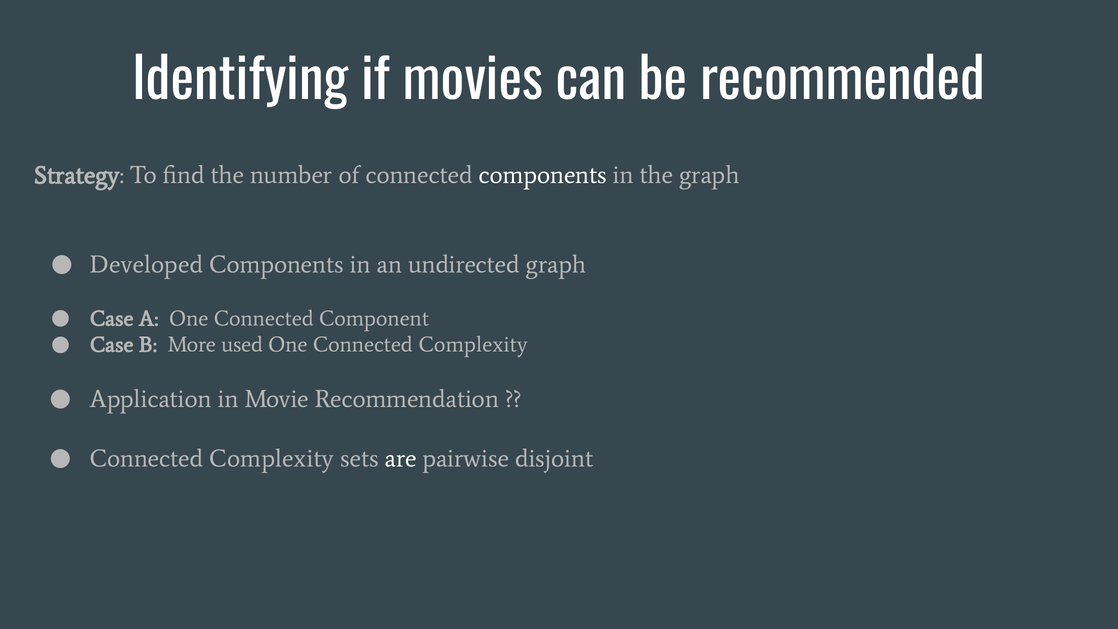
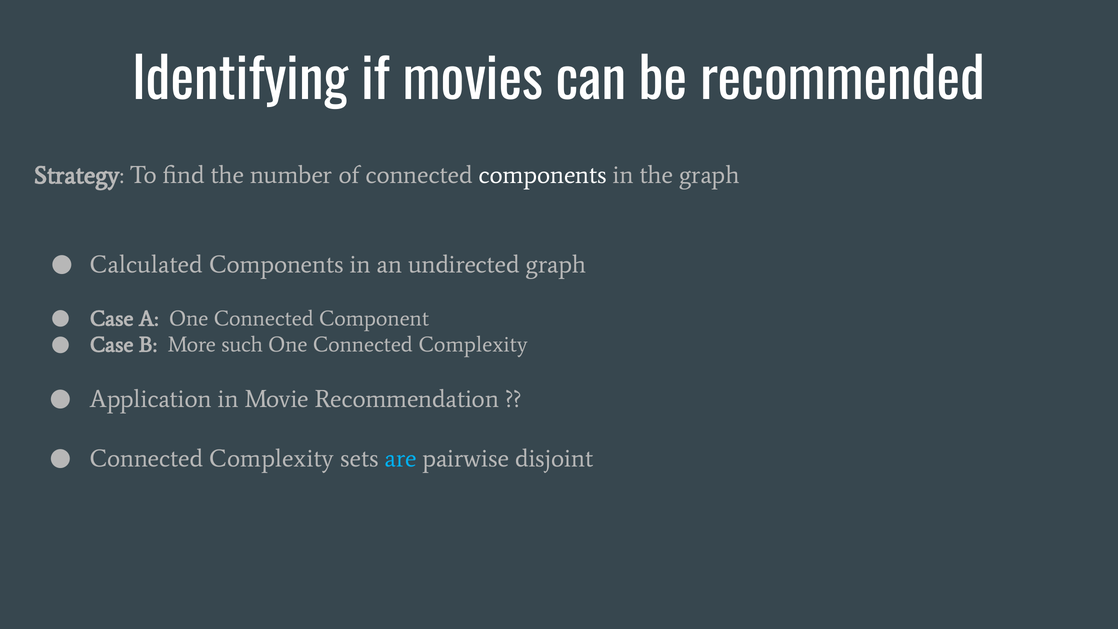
Developed: Developed -> Calculated (146, 265)
used: used -> such (242, 345)
are colour: white -> light blue (401, 458)
